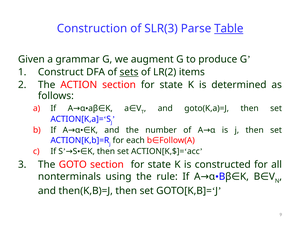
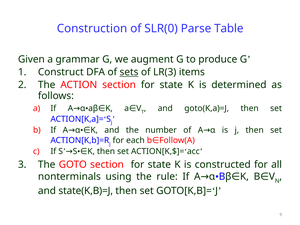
SLR(3: SLR(3 -> SLR(0 (161, 29)
Table underline: present -> none (229, 29)
LR(2: LR(2 -> LR(3 (165, 72)
then(K,B)=J: then(K,B)=J -> state(K,B)=J (86, 191)
